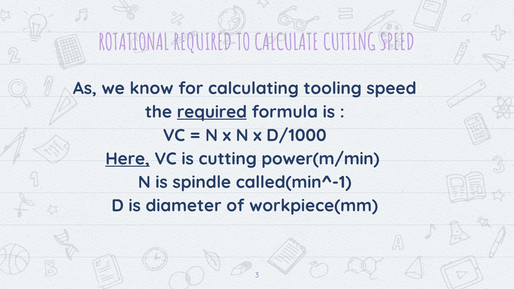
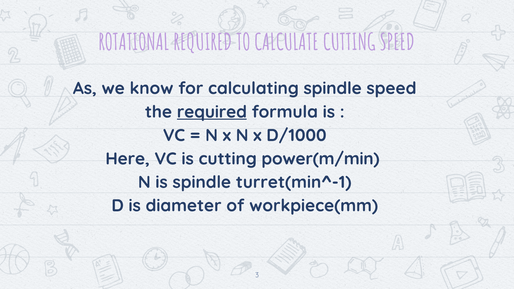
calculating tooling: tooling -> spindle (333, 88)
Here underline: present -> none (128, 159)
called(min^-1: called(min^-1 -> turret(min^-1 (294, 182)
